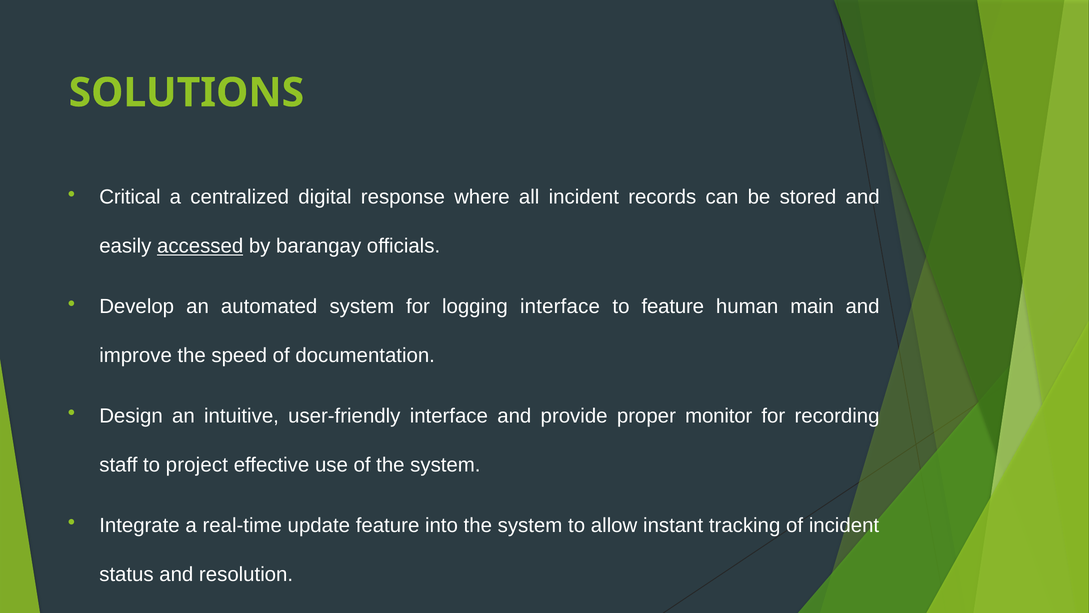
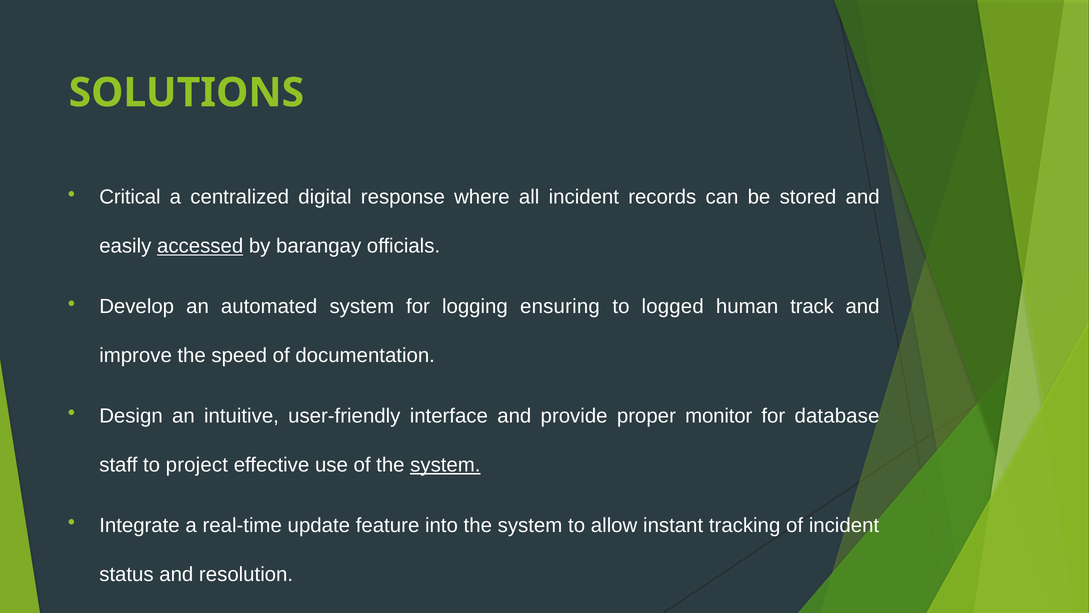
logging interface: interface -> ensuring (560, 306)
to feature: feature -> logged (673, 306)
main: main -> track (812, 306)
recording: recording -> database (837, 416)
system underline: none -> present (445, 465)
